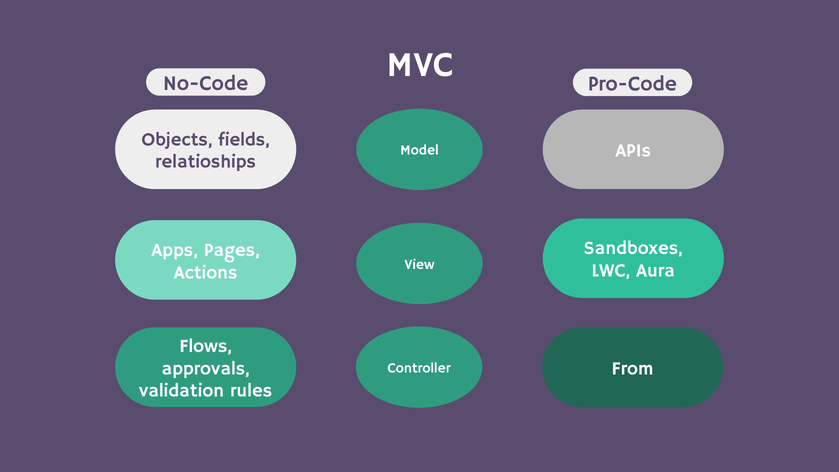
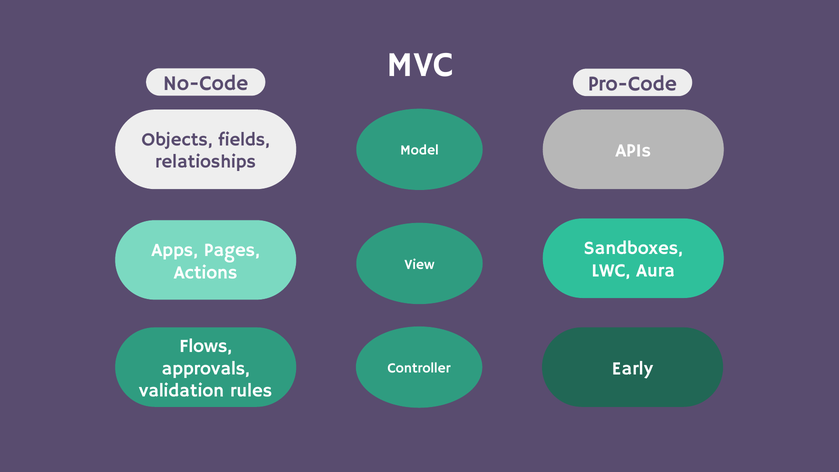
From: From -> Early (632, 368)
